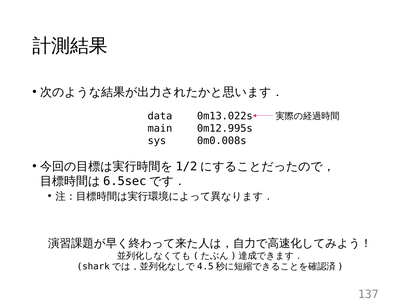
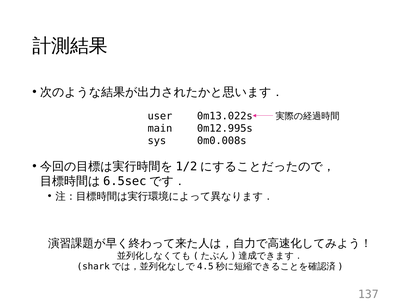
data: data -> user (160, 116)
